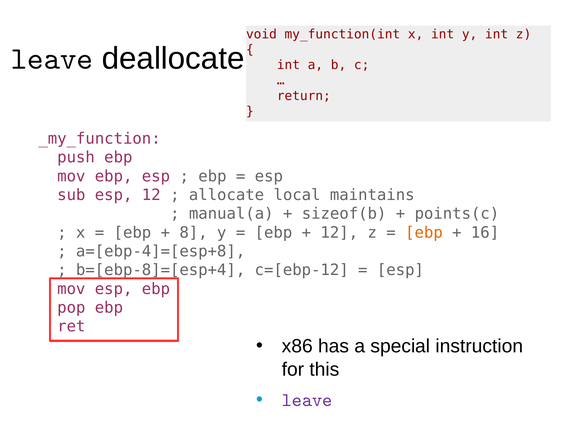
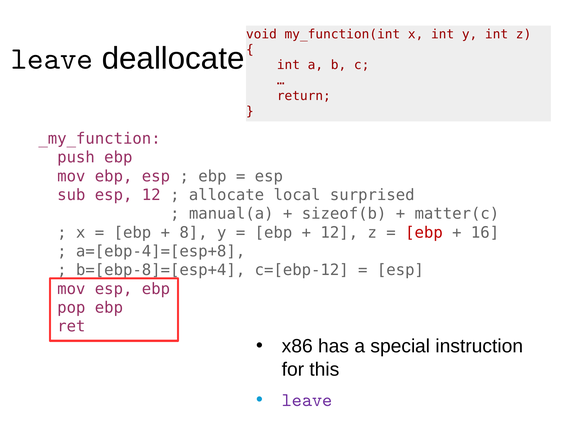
maintains: maintains -> surprised (372, 195)
points(c: points(c -> matter(c (457, 214)
ebp colour: orange -> red (424, 232)
